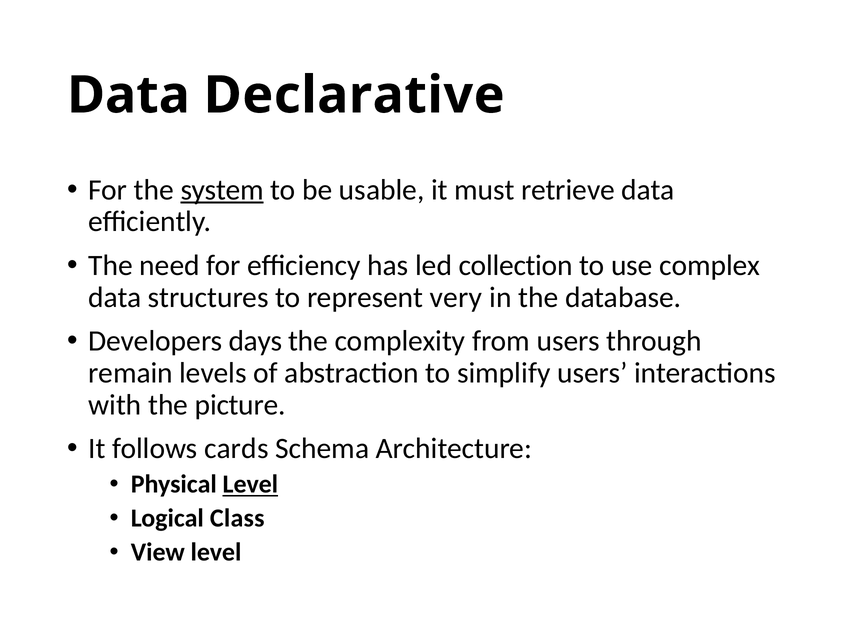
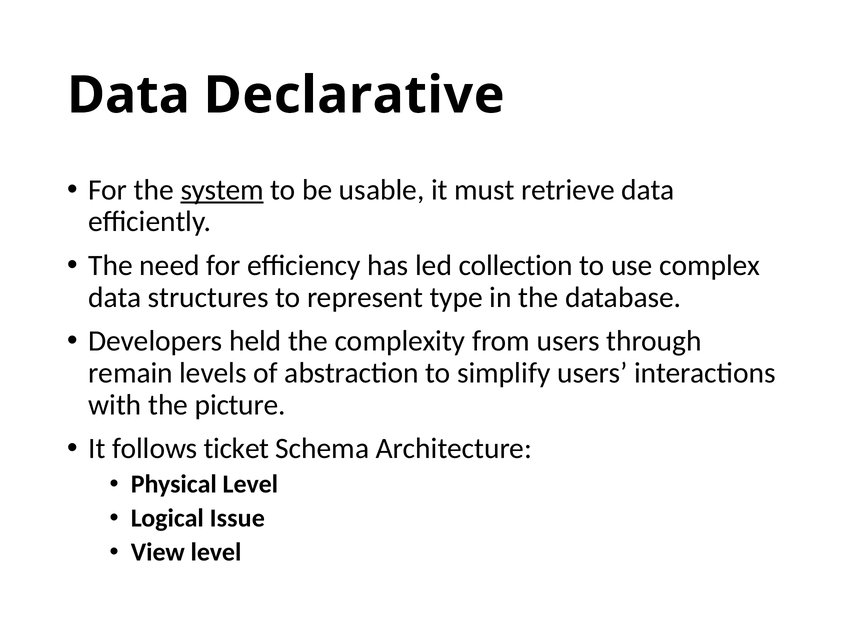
very: very -> type (456, 297)
days: days -> held (255, 341)
cards: cards -> ticket (237, 449)
Level underline: present -> none (250, 485)
Class: Class -> Issue (237, 519)
